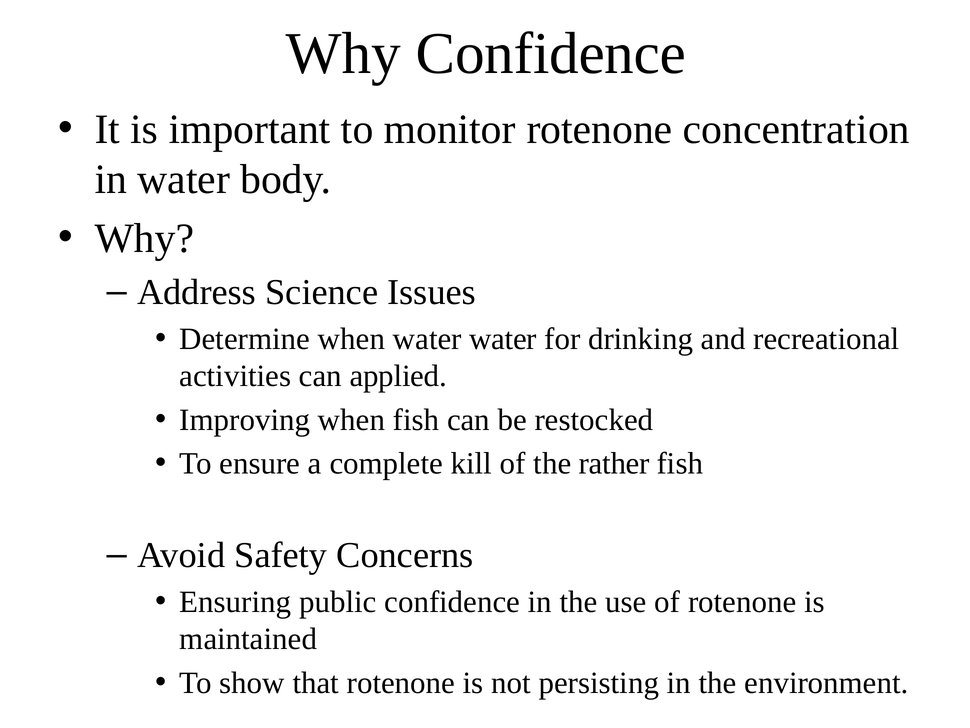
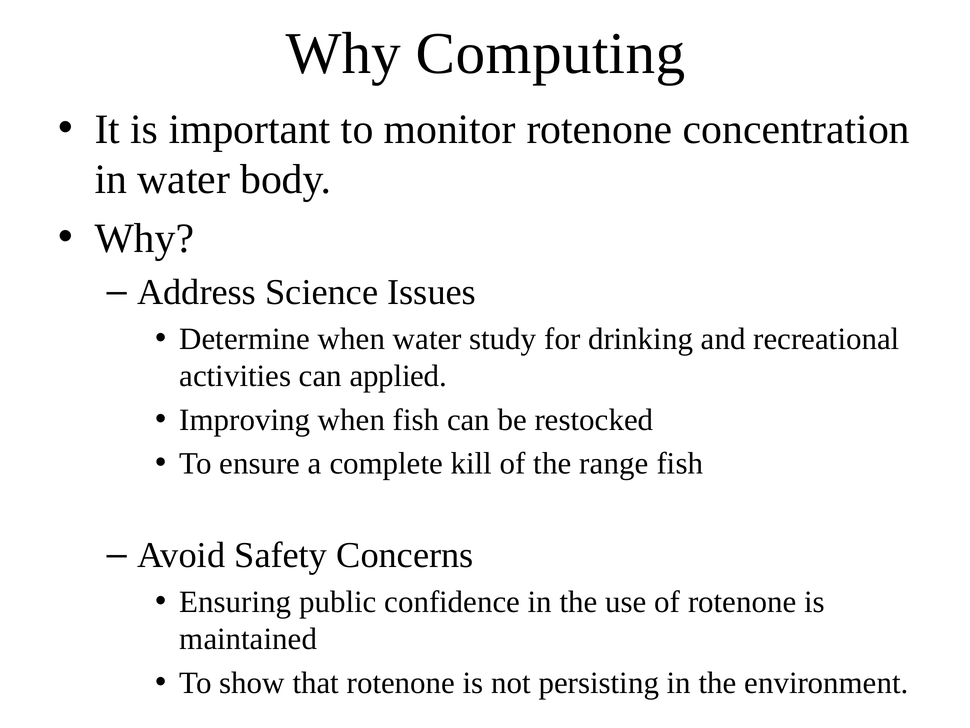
Why Confidence: Confidence -> Computing (551, 54)
water water: water -> study (503, 339)
rather: rather -> range (614, 463)
